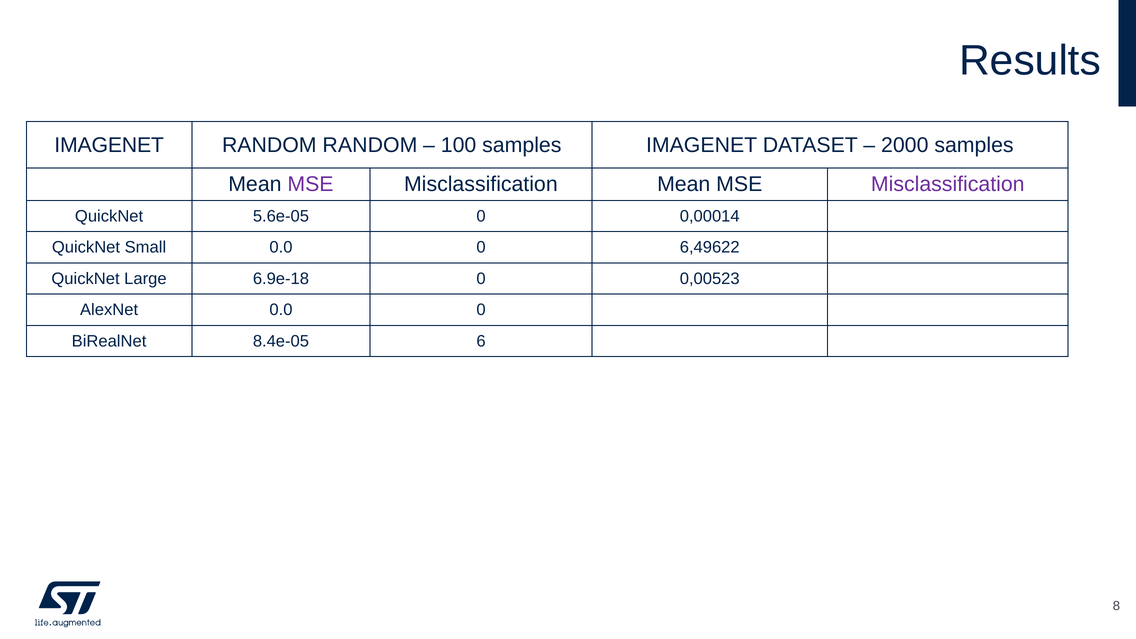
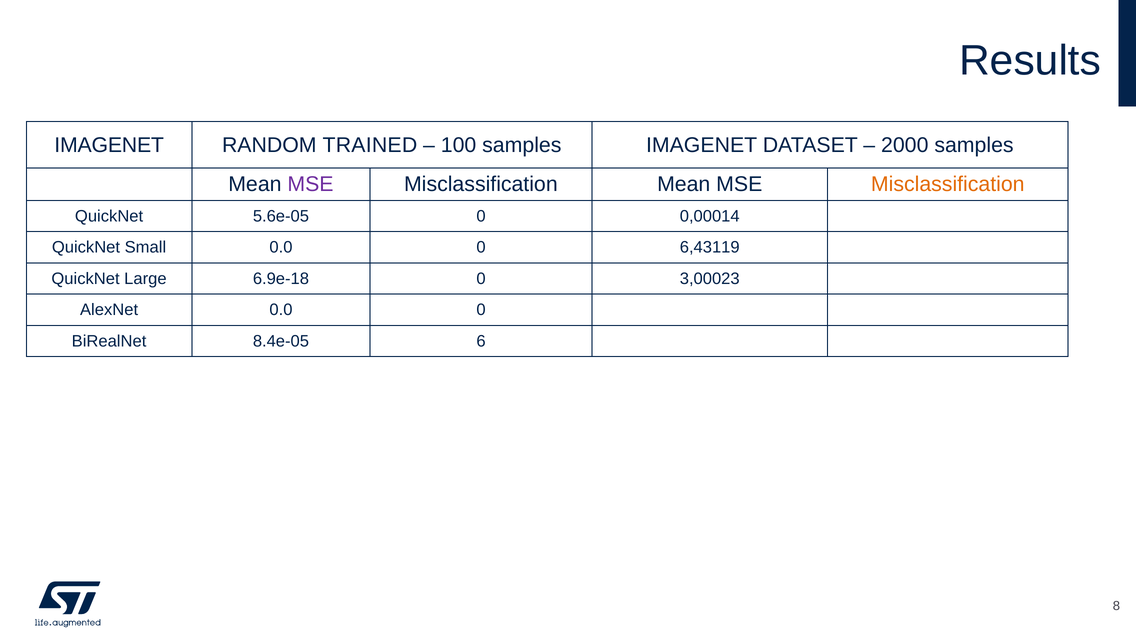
RANDOM RANDOM: RANDOM -> TRAINED (370, 145)
Misclassification colour: purple -> orange (948, 184)
6,49622: 6,49622 -> 6,43119 (710, 247)
0,00523: 0,00523 -> 3,00023 (710, 279)
